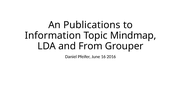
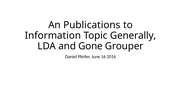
Mindmap: Mindmap -> Generally (133, 35)
From: From -> Gone (90, 46)
